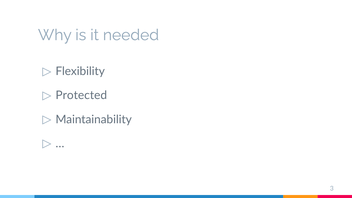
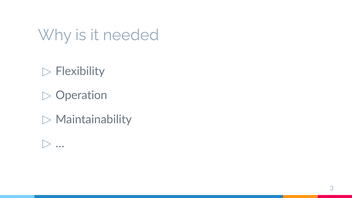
Protected: Protected -> Operation (81, 95)
